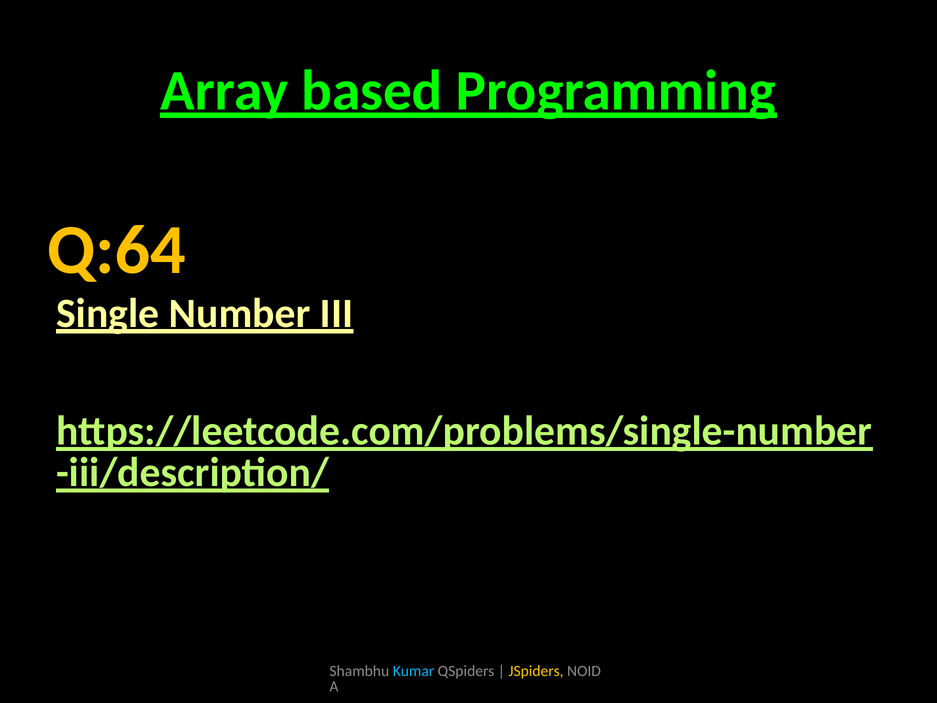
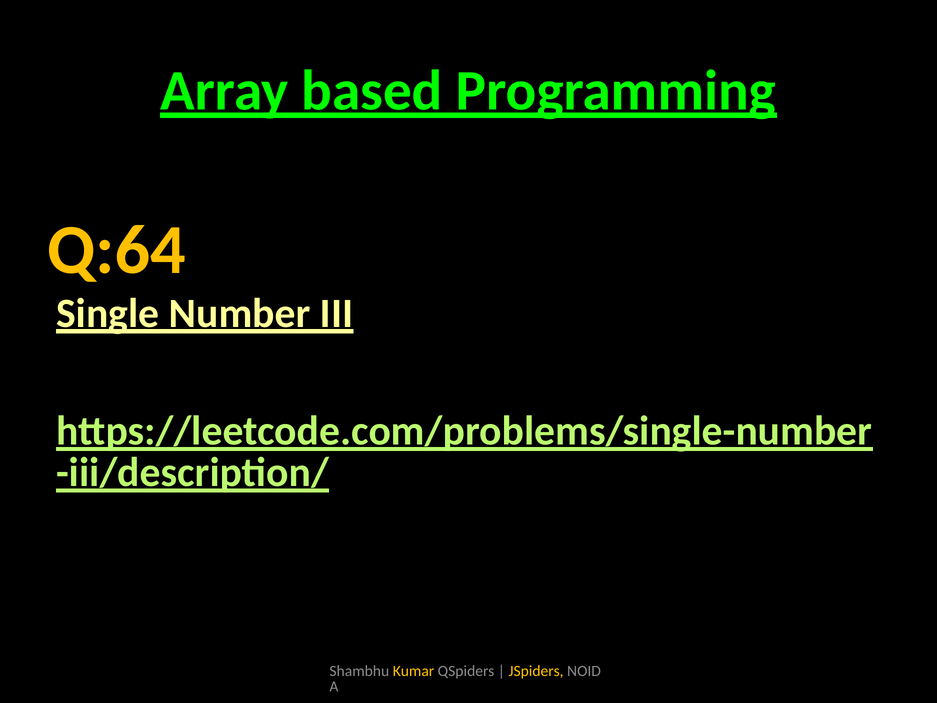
Kumar colour: light blue -> yellow (414, 671)
